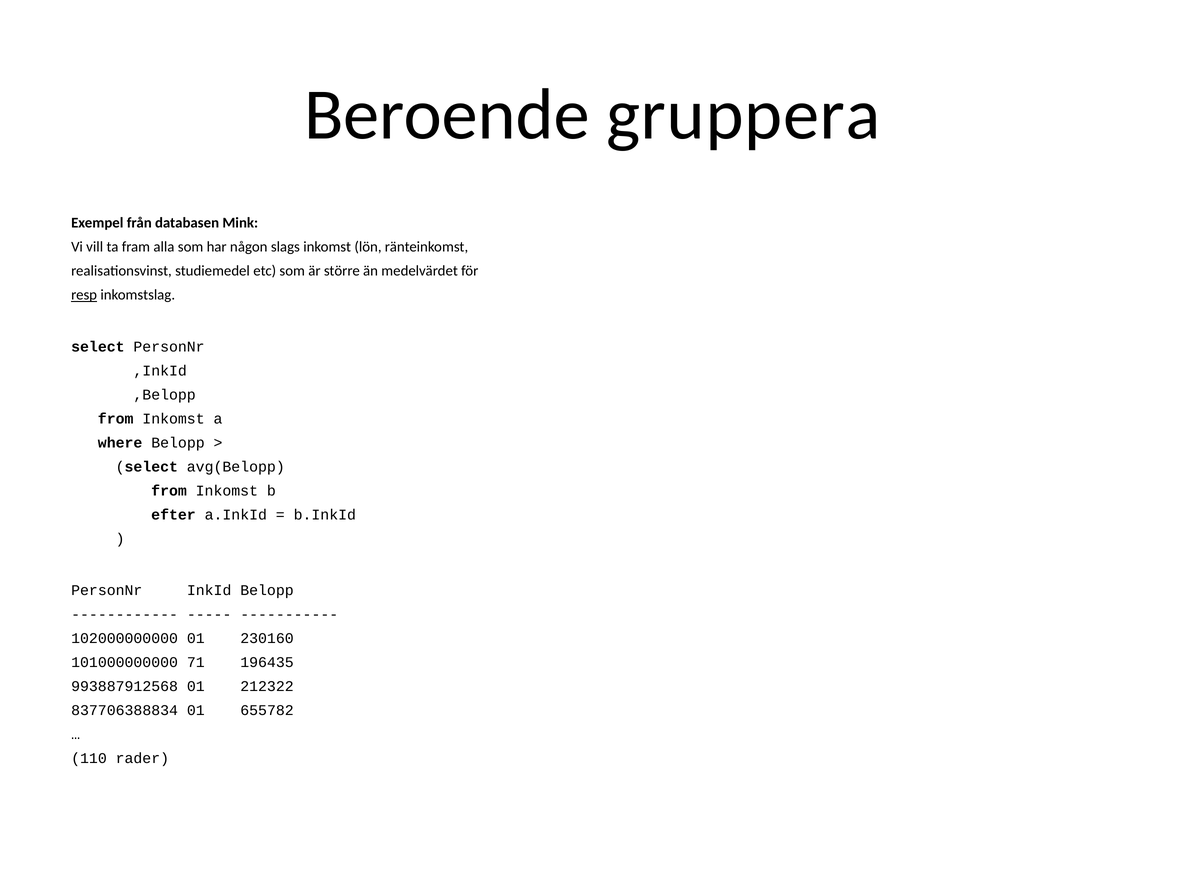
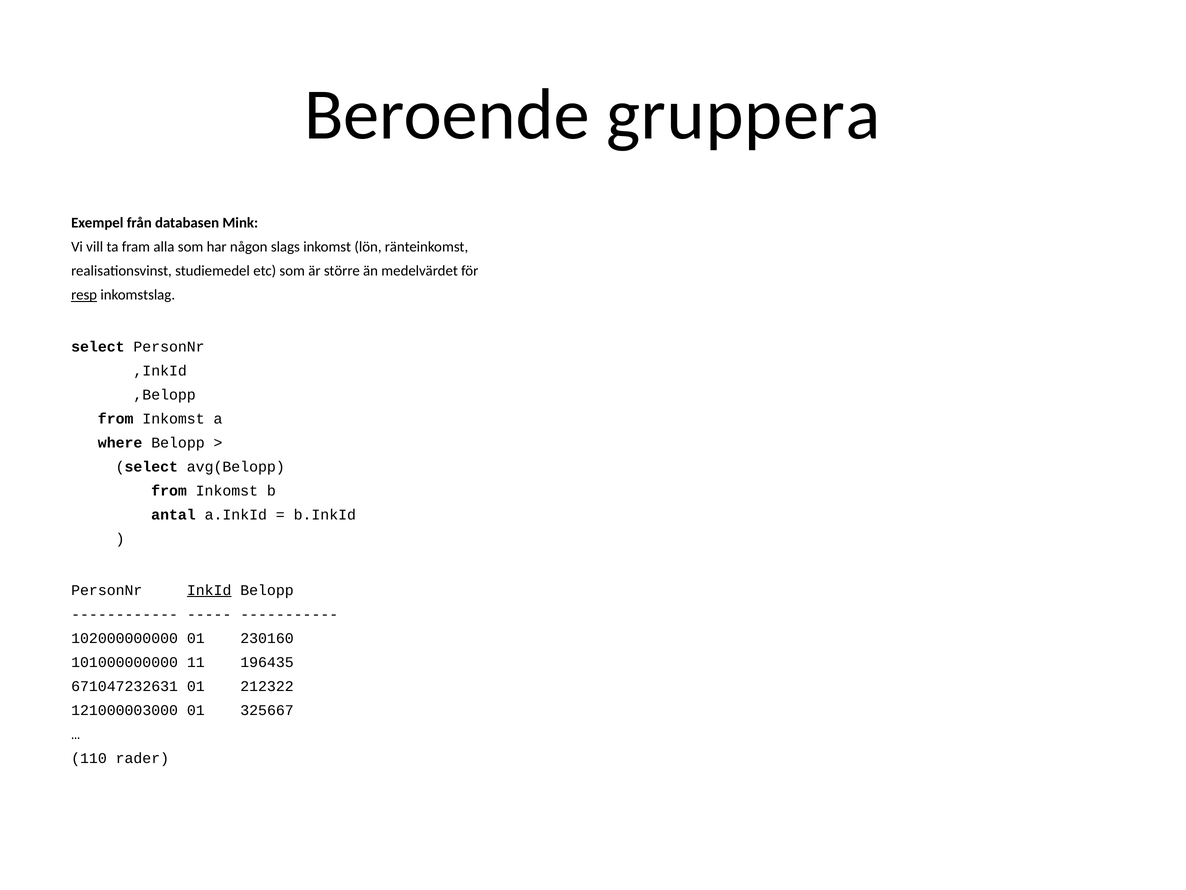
efter: efter -> antal (173, 514)
InkId underline: none -> present (209, 590)
71: 71 -> 11 (196, 662)
993887912568: 993887912568 -> 671047232631 (125, 686)
837706388834: 837706388834 -> 121000003000 (125, 710)
655782: 655782 -> 325667 (267, 710)
